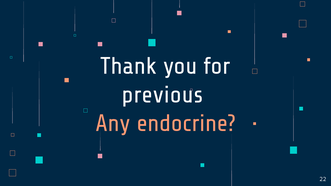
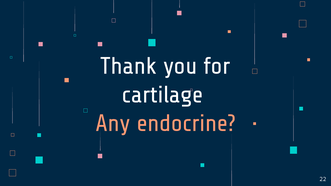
previous: previous -> cartilage (162, 95)
